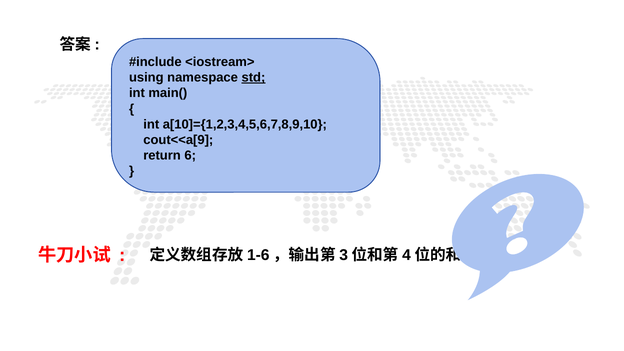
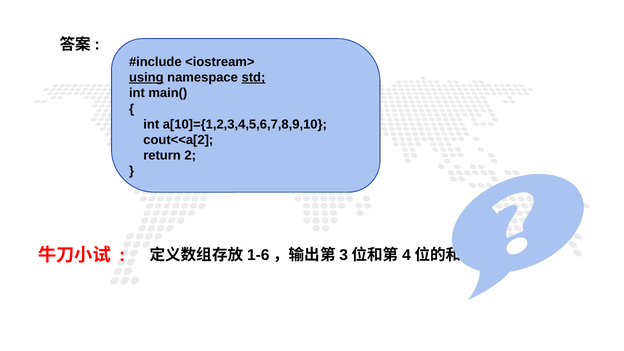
using underline: none -> present (146, 78)
cout<<a[9: cout<<a[9 -> cout<<a[2 (178, 140)
6: 6 -> 2 (190, 156)
